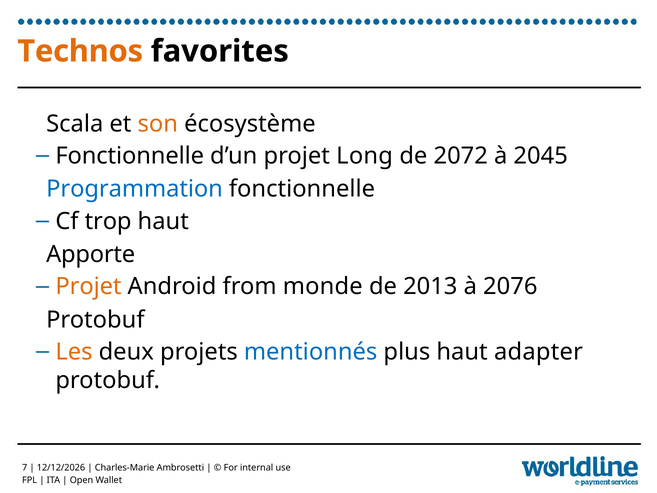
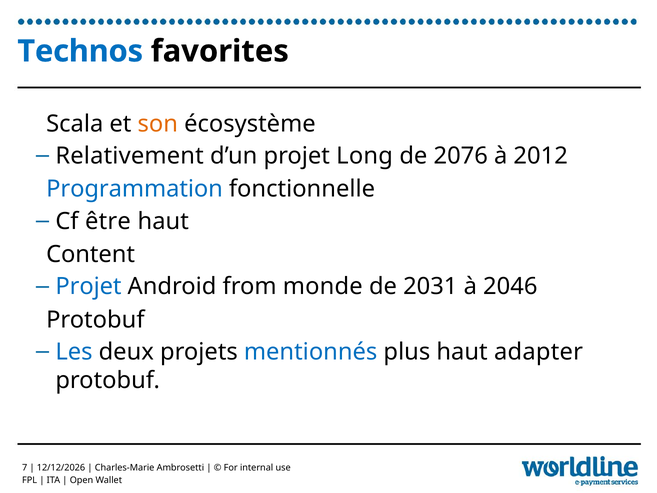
Technos colour: orange -> blue (80, 51)
Fonctionnelle: Fonctionnelle -> Relativement (130, 156)
2072: 2072 -> 2076 (461, 156)
2045: 2045 -> 2012 (541, 156)
trop: trop -> être (108, 221)
Apporte: Apporte -> Content (91, 254)
Projet colour: orange -> blue (88, 286)
2013: 2013 -> 2031 (430, 286)
2076: 2076 -> 2046 (510, 286)
Les colour: orange -> blue (74, 352)
